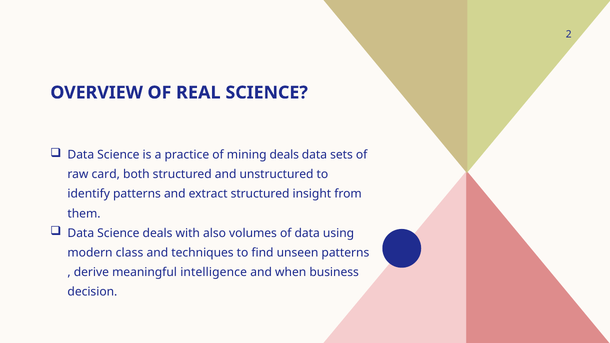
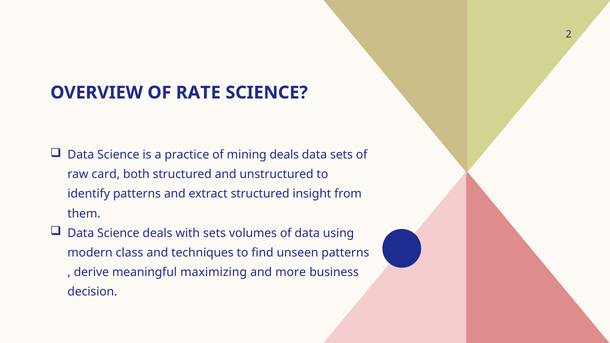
REAL: REAL -> RATE (198, 93)
with also: also -> sets (215, 233)
intelligence: intelligence -> maximizing (214, 272)
when: when -> more (291, 272)
